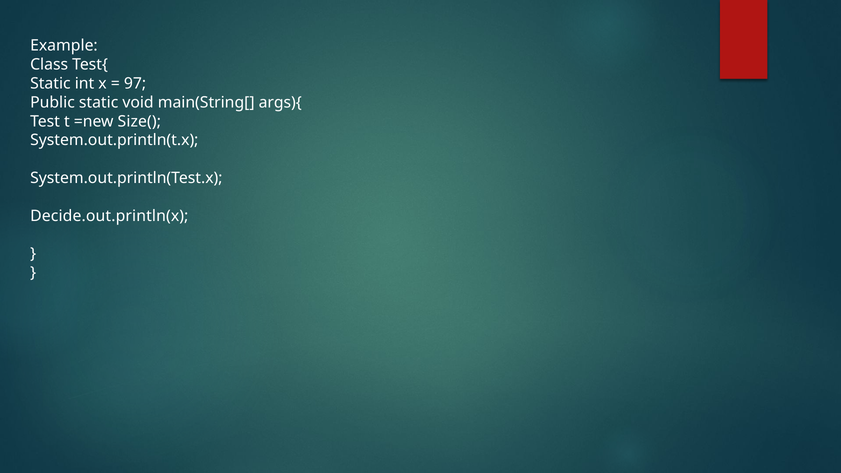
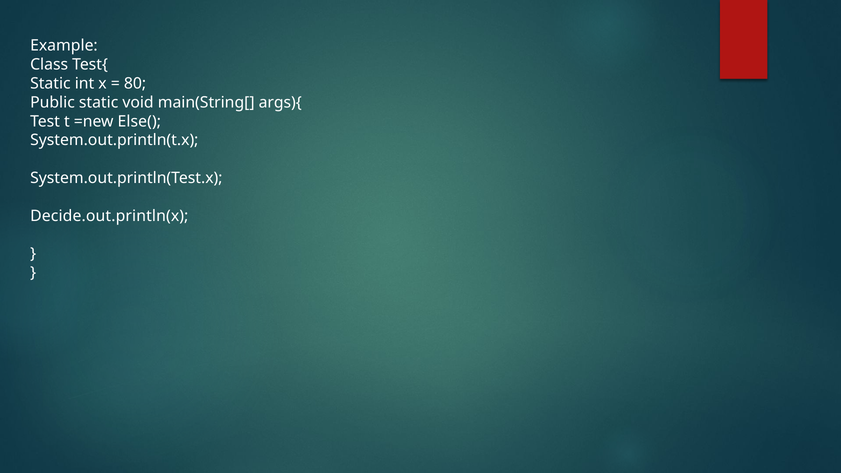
97: 97 -> 80 (135, 83)
Size(: Size( -> Else( (139, 121)
